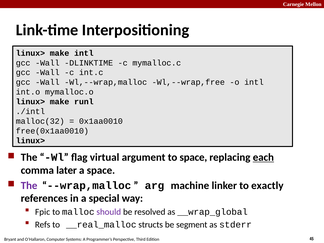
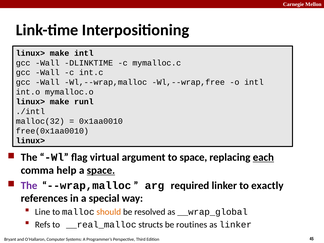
later: later -> help (66, 170)
space underline: none -> present (101, 170)
machine: machine -> required (190, 185)
Fpic: Fpic -> Line (43, 212)
should colour: purple -> orange (109, 212)
segment: segment -> routines (192, 225)
as stderr: stderr -> linker (236, 225)
